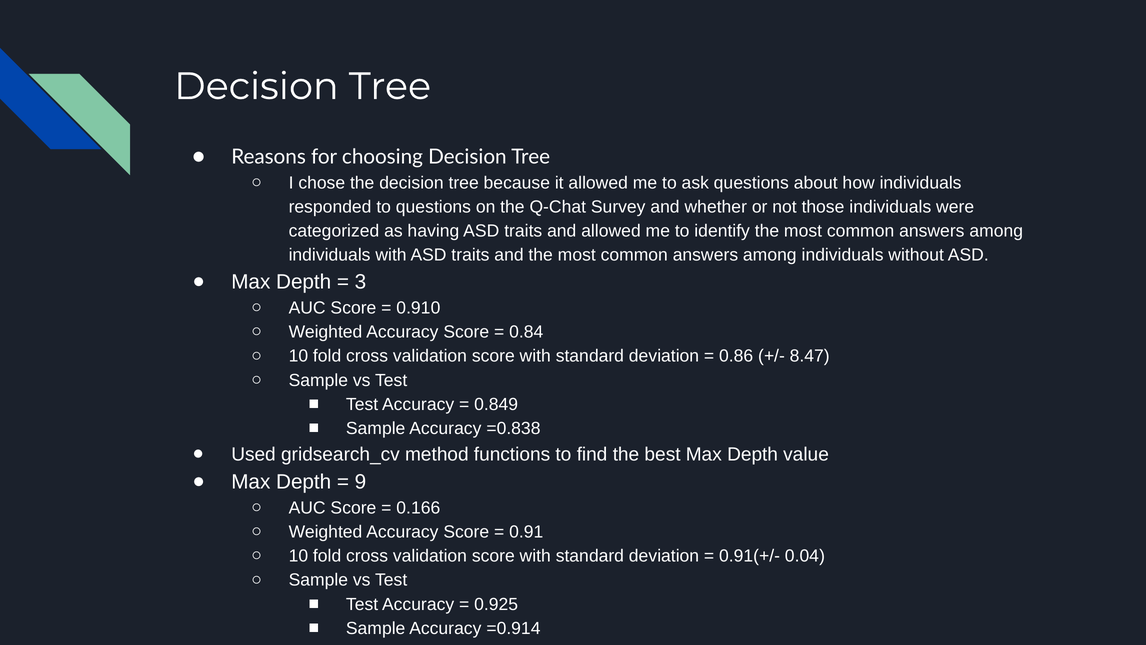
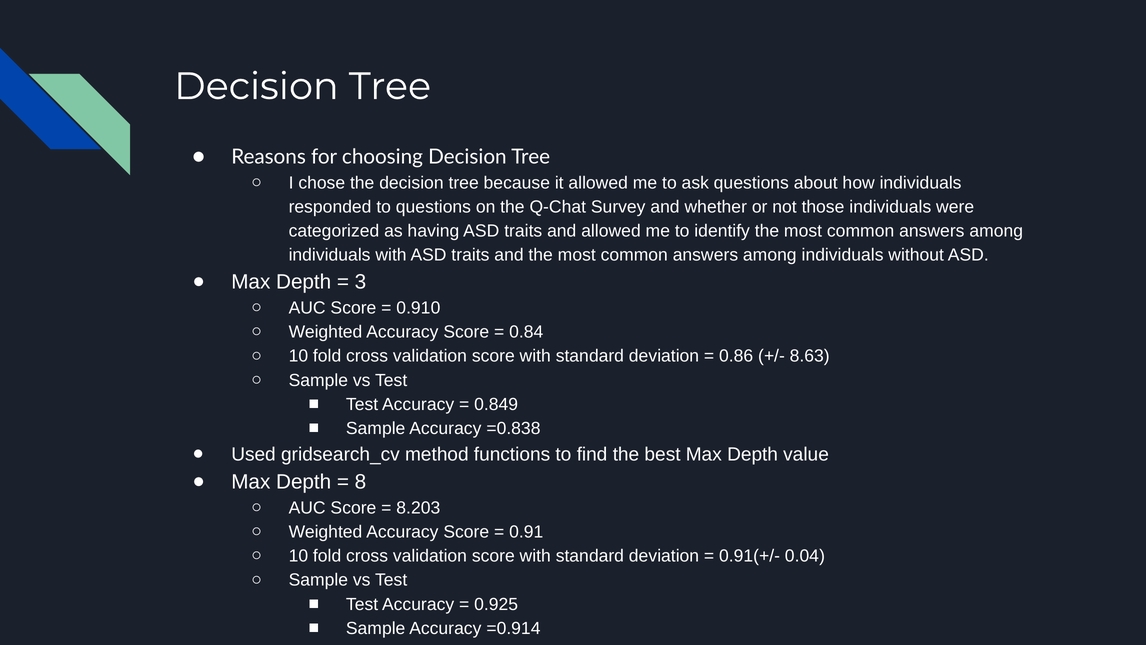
8.47: 8.47 -> 8.63 (810, 356)
9: 9 -> 8 (360, 482)
0.166: 0.166 -> 8.203 (418, 507)
